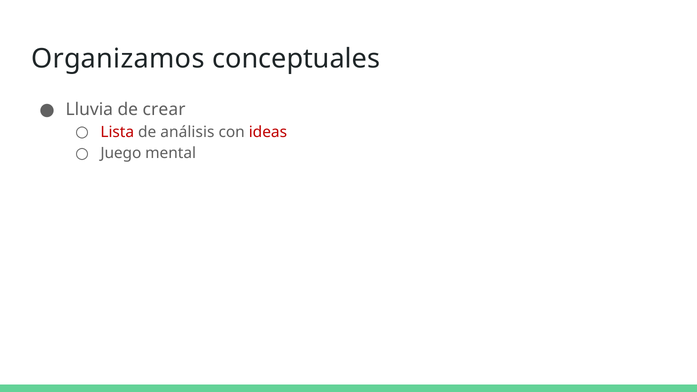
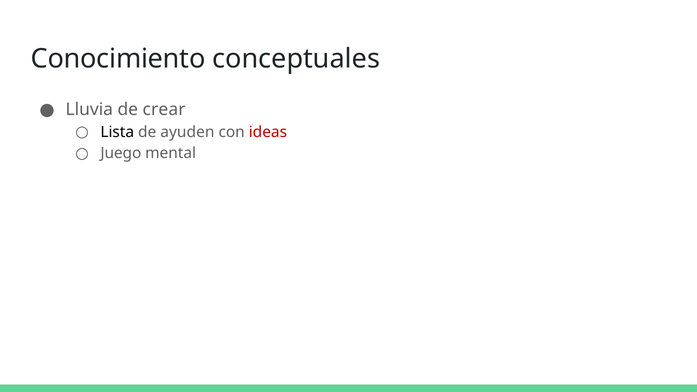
Organizamos: Organizamos -> Conocimiento (118, 59)
Lista colour: red -> black (117, 132)
análisis: análisis -> ayuden (187, 132)
